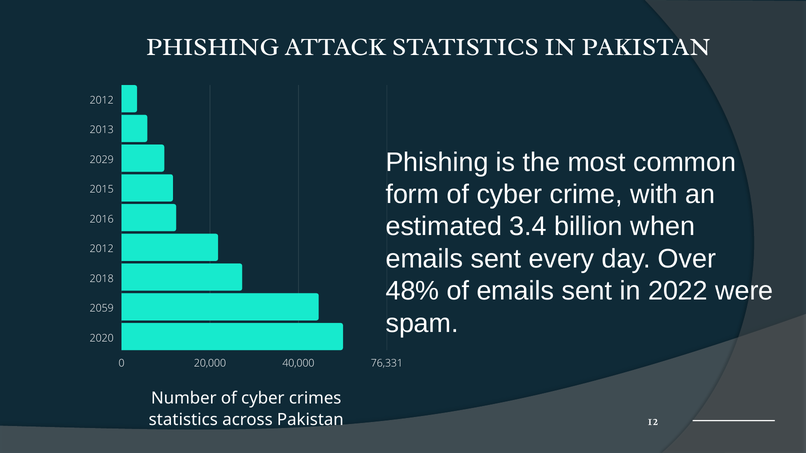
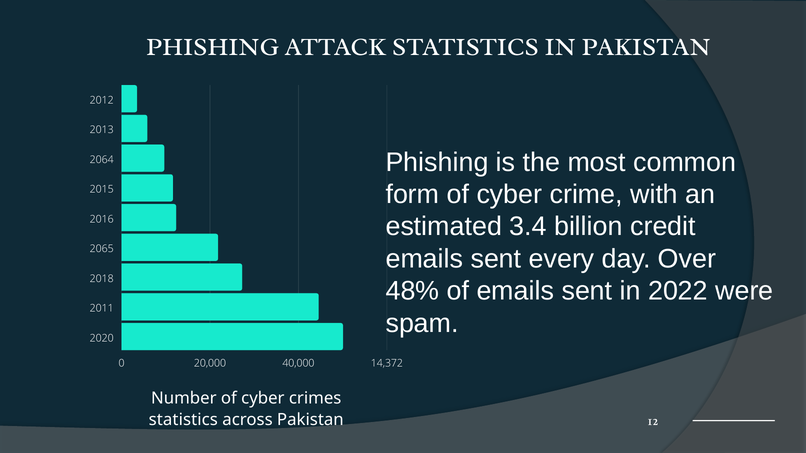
2029: 2029 -> 2064 (102, 160)
when: when -> credit (663, 227)
2012: 2012 -> 2065 (102, 249)
2059: 2059 -> 2011 (102, 309)
76,331: 76,331 -> 14,372 (387, 364)
